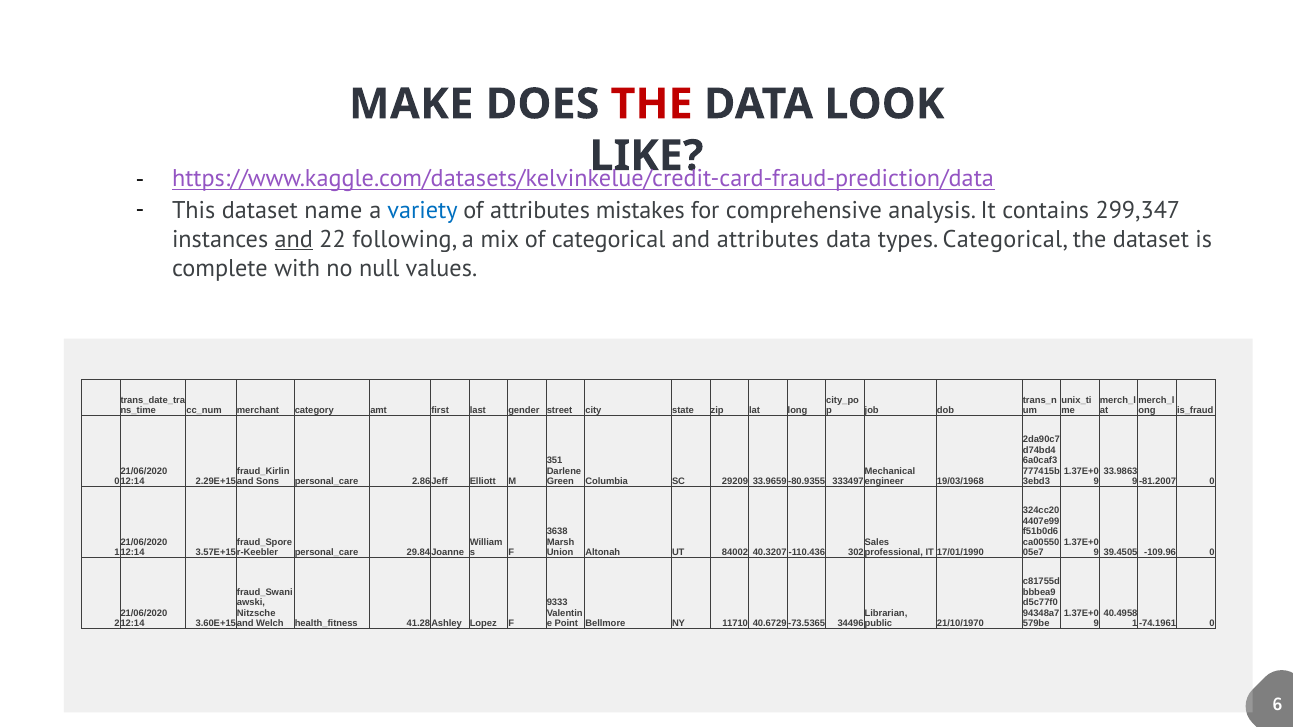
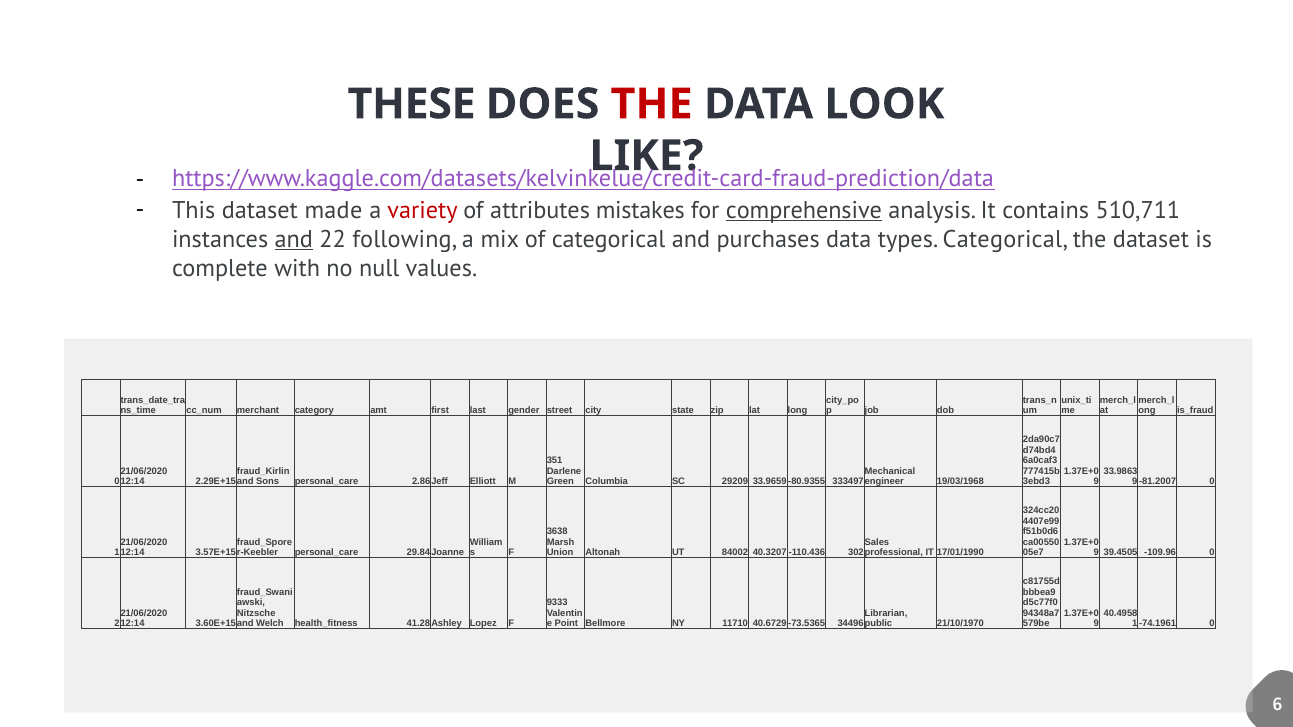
MAKE: MAKE -> THESE (412, 104)
name: name -> made (333, 210)
variety colour: blue -> red (423, 210)
comprehensive underline: none -> present (804, 210)
299,347: 299,347 -> 510,711 (1138, 210)
and attributes: attributes -> purchases (768, 239)
